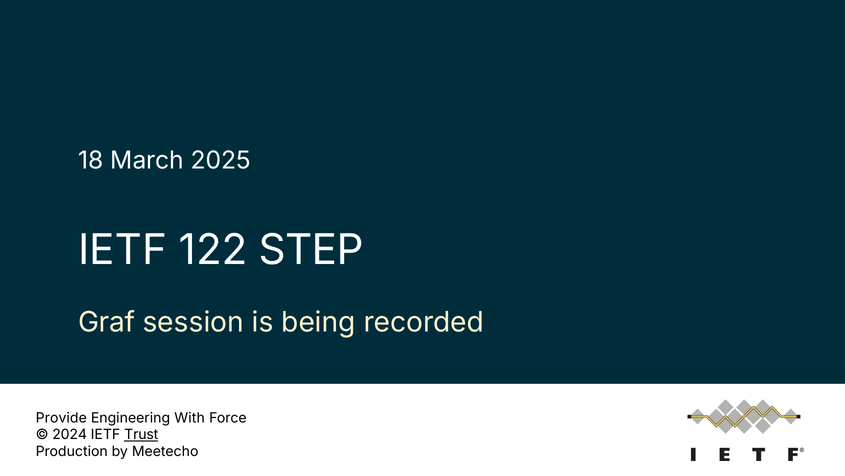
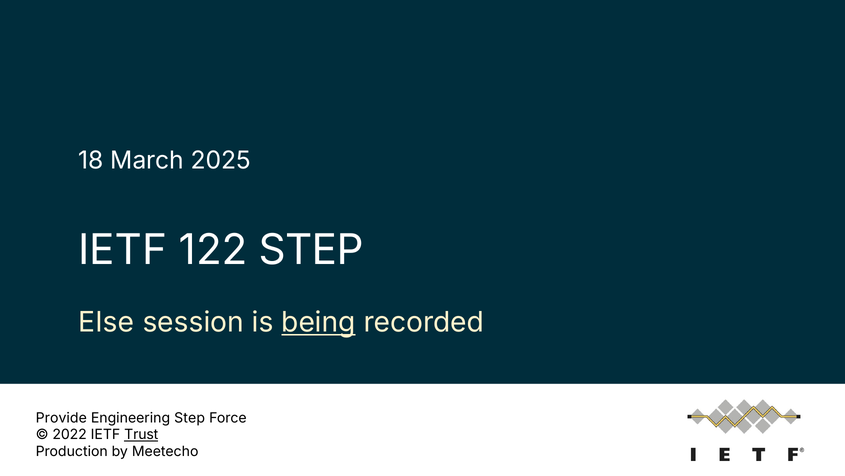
Graf: Graf -> Else (106, 322)
being underline: none -> present (319, 322)
Engineering With: With -> Step (190, 417)
2024: 2024 -> 2022 (70, 434)
